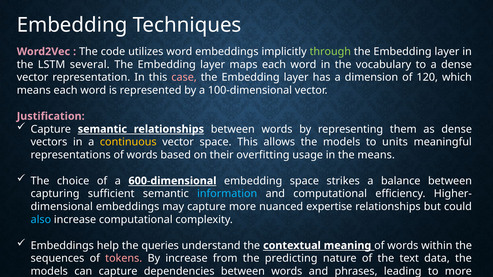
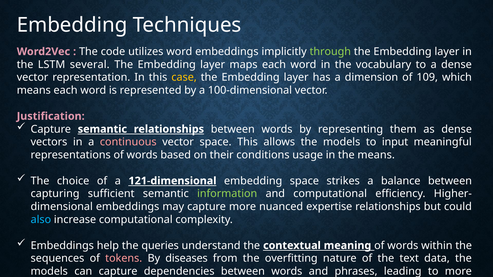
case colour: pink -> yellow (184, 78)
120: 120 -> 109 (427, 78)
continuous colour: yellow -> pink (128, 142)
units: units -> input (395, 142)
overfitting: overfitting -> conditions (263, 155)
600-dimensional: 600-dimensional -> 121-dimensional (172, 181)
information colour: light blue -> light green (227, 194)
By increase: increase -> diseases (187, 259)
predicting: predicting -> overfitting (291, 259)
